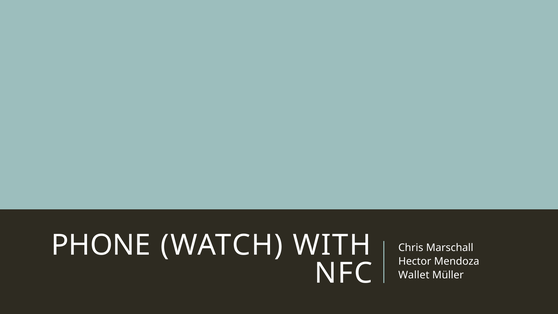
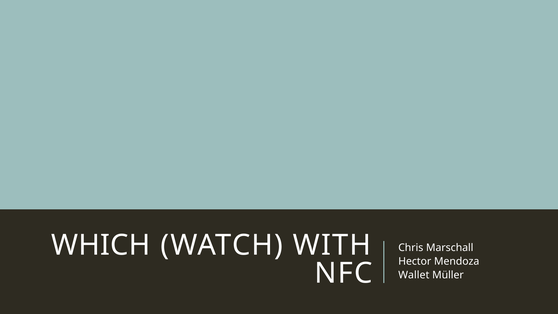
PHONE: PHONE -> WHICH (101, 245)
